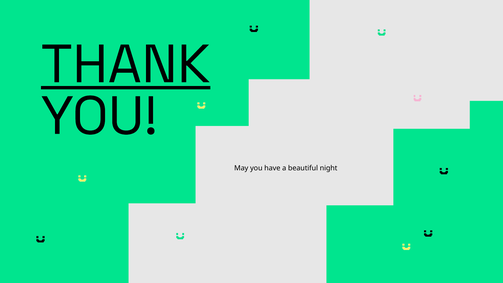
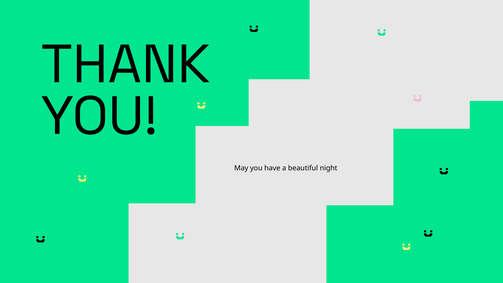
THANK underline: present -> none (126, 64)
